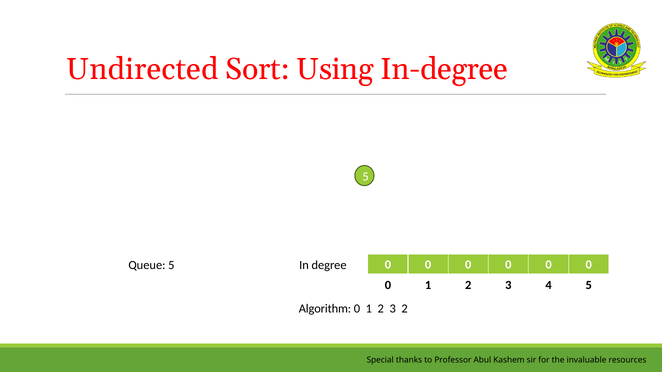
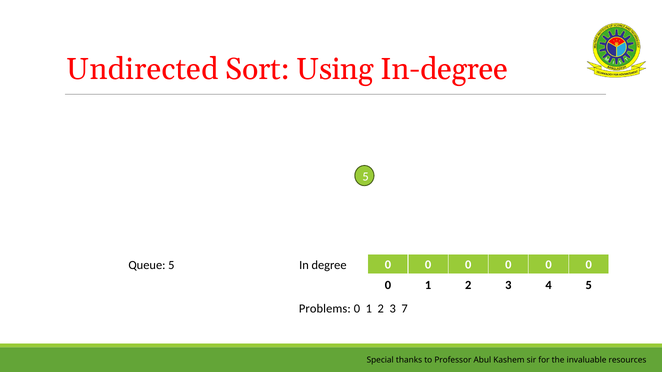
Algorithm: Algorithm -> Problems (325, 309)
3 2: 2 -> 7 (405, 309)
